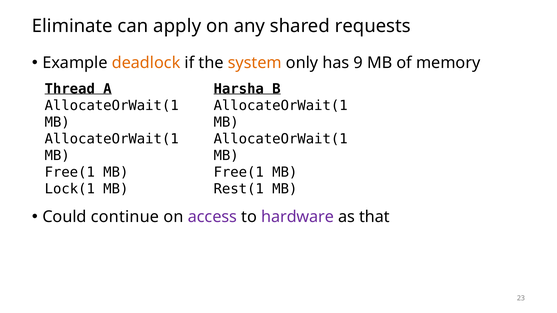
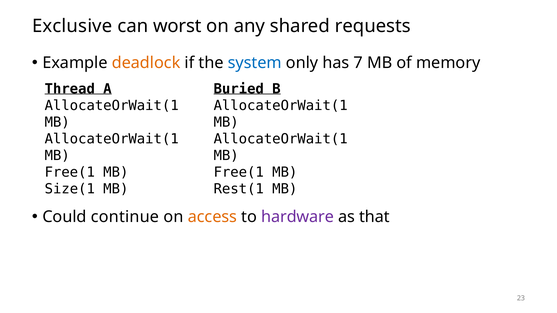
Eliminate: Eliminate -> Exclusive (72, 26)
apply: apply -> worst (177, 26)
system colour: orange -> blue (255, 63)
9: 9 -> 7 (358, 63)
Harsha: Harsha -> Buried (239, 89)
Lock(1: Lock(1 -> Size(1 (70, 189)
access colour: purple -> orange (212, 217)
